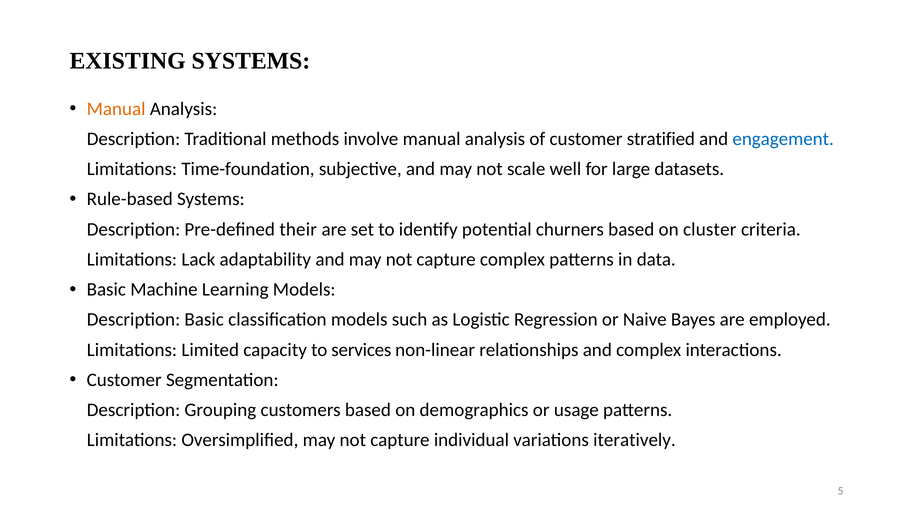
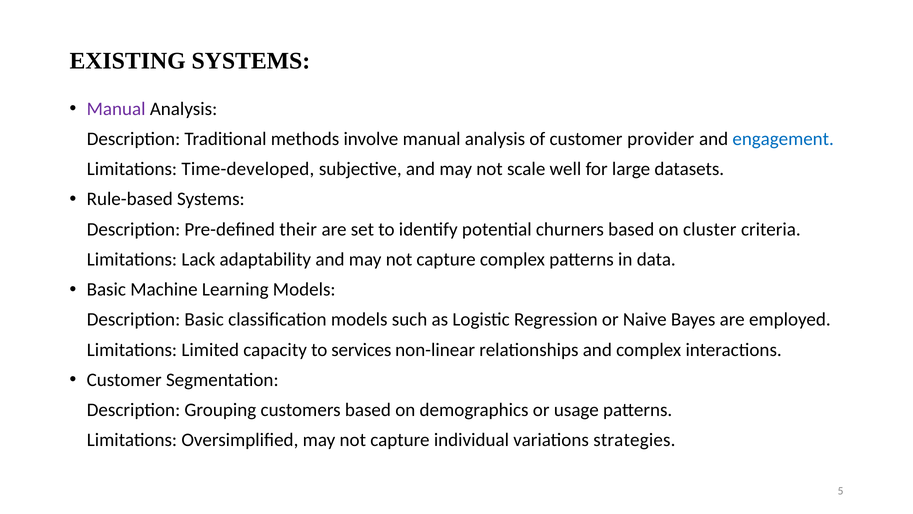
Manual colour: orange -> purple (116, 109)
stratified: stratified -> provider (661, 139)
Time-foundation: Time-foundation -> Time-developed (248, 169)
iteratively: iteratively -> strategies (634, 440)
